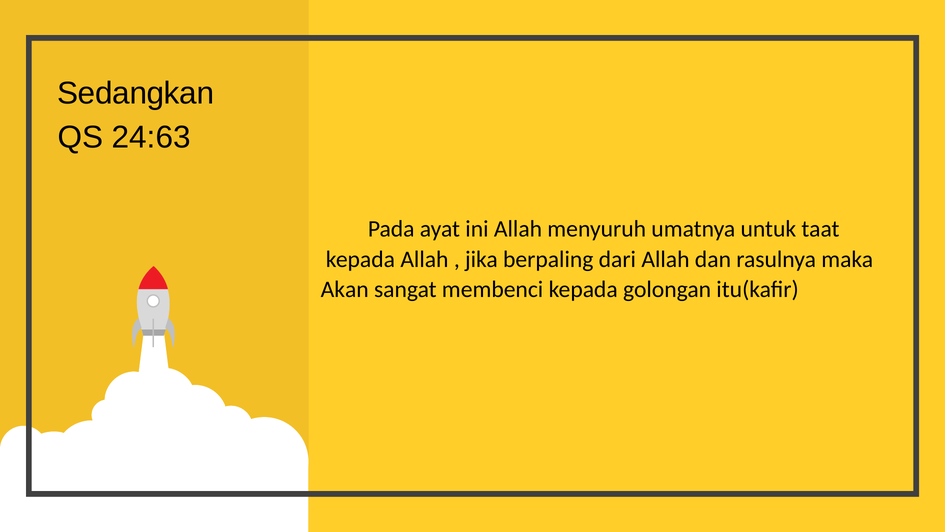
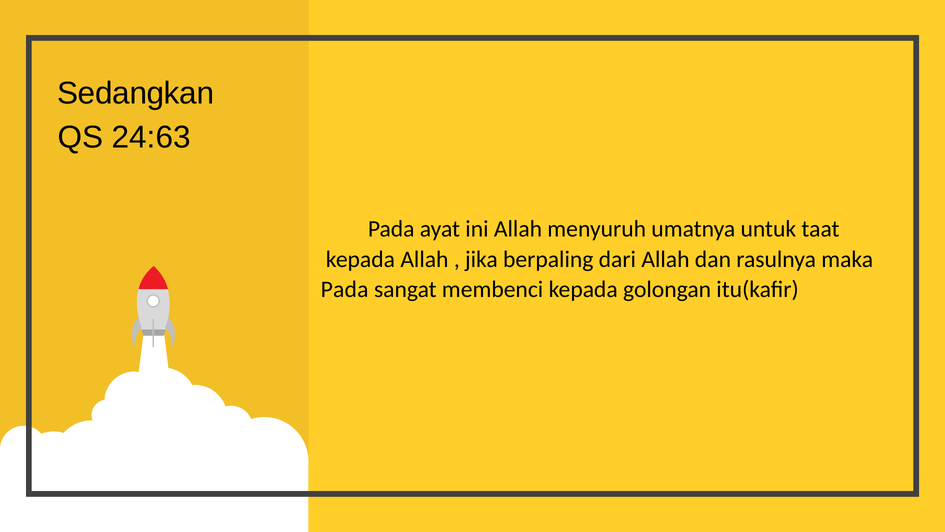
Akan: Akan -> Pada (345, 289)
